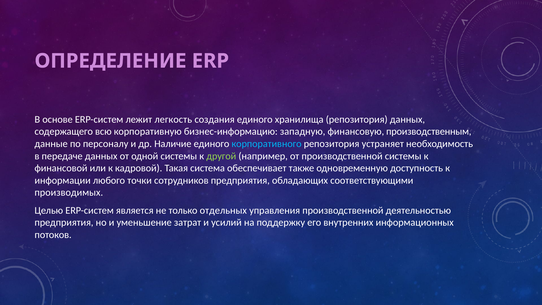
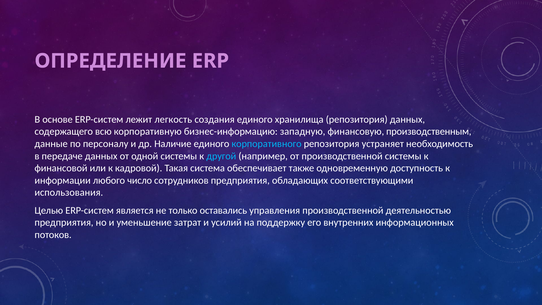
другой colour: light green -> light blue (221, 156)
точки: точки -> число (140, 180)
производимых: производимых -> использования (69, 193)
отдельных: отдельных -> оставались (223, 210)
